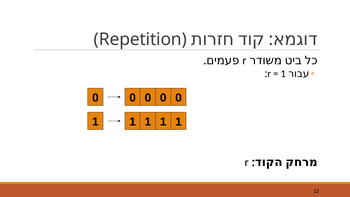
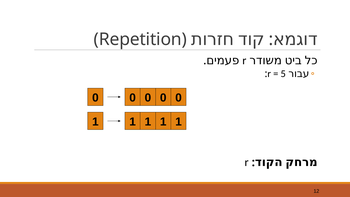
1: 1 -> 5 (283, 74)
